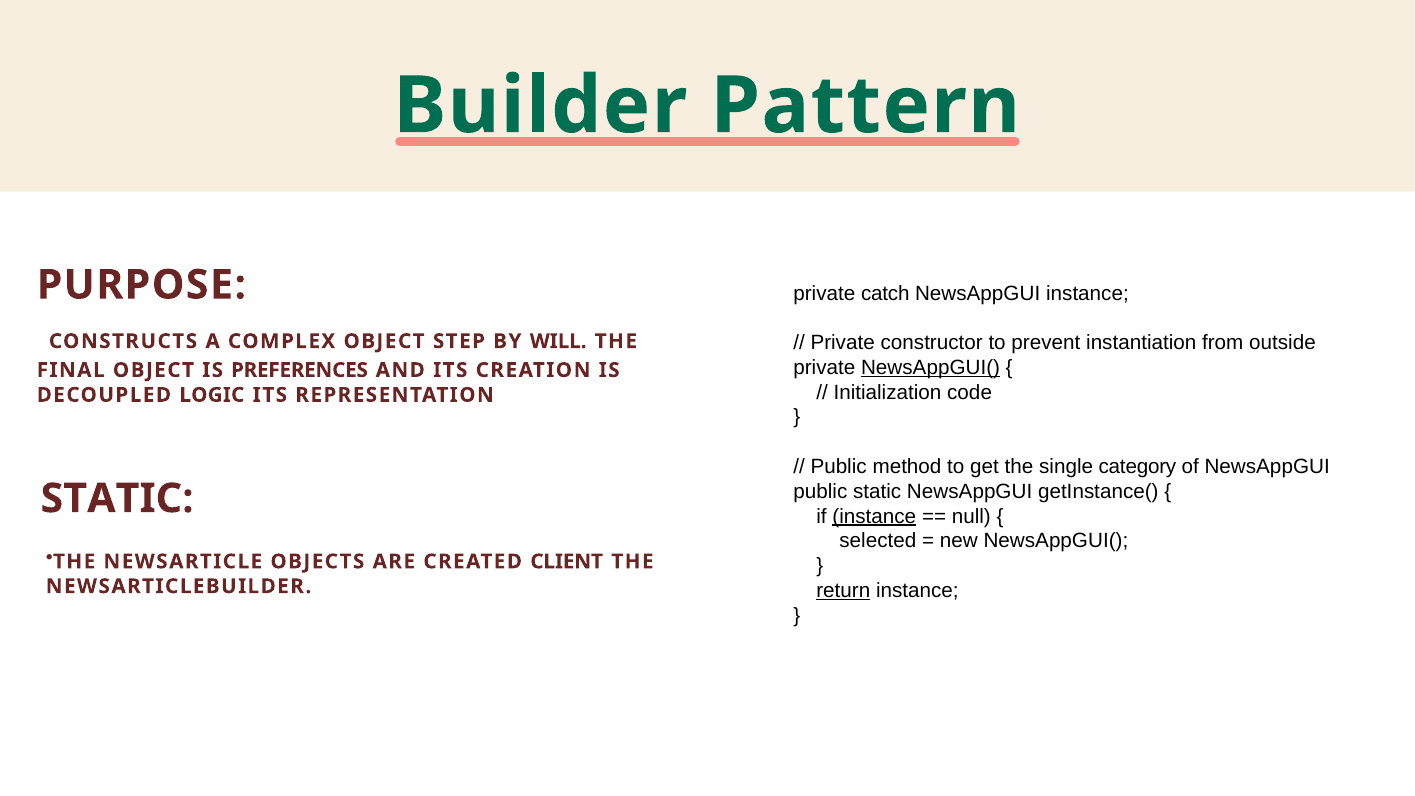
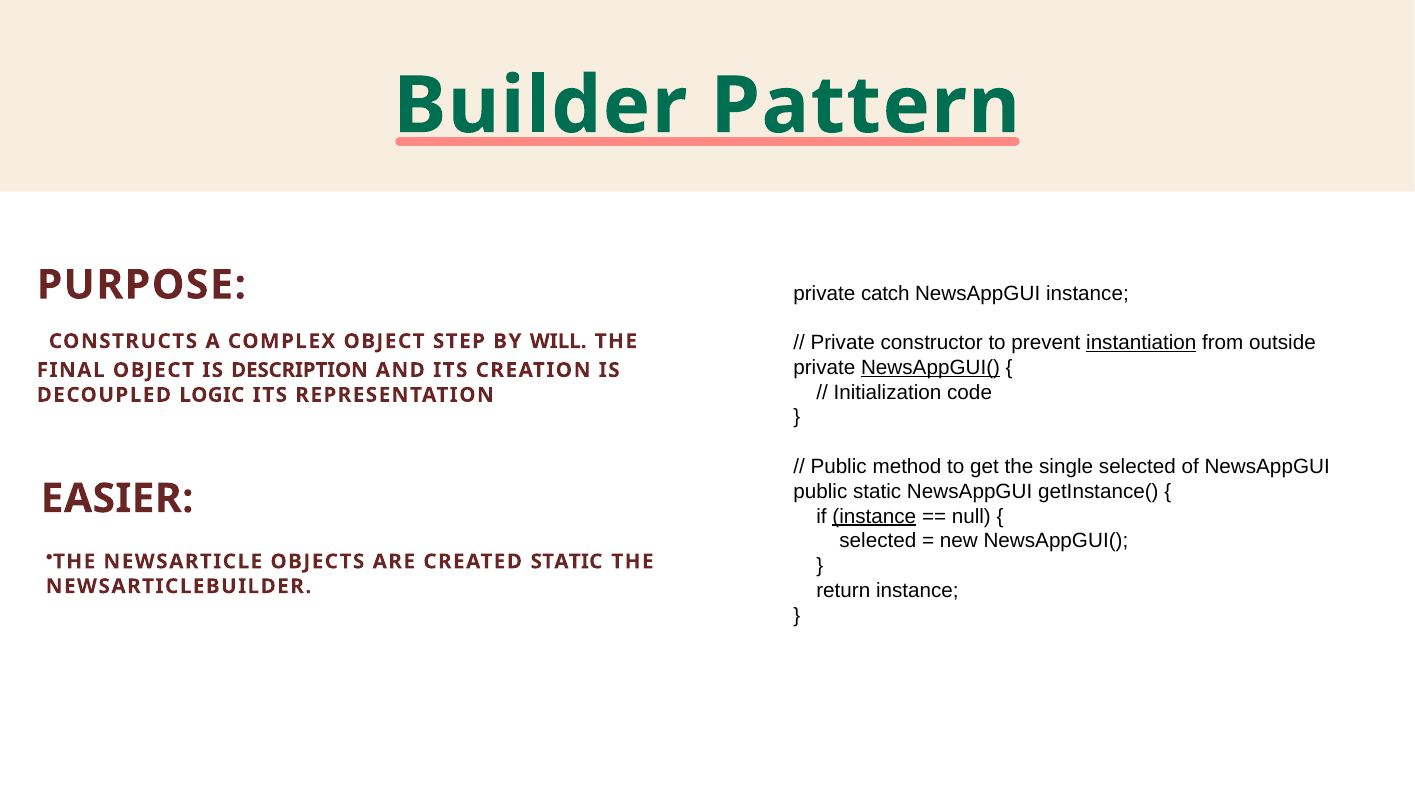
instantiation underline: none -> present (1141, 343)
PREFERENCES: PREFERENCES -> DESCRIPTION (299, 370)
single category: category -> selected (1137, 467)
STATIC: STATIC -> EASIER (117, 499)
CREATED CLIENT: CLIENT -> STATIC (566, 562)
return underline: present -> none (843, 591)
